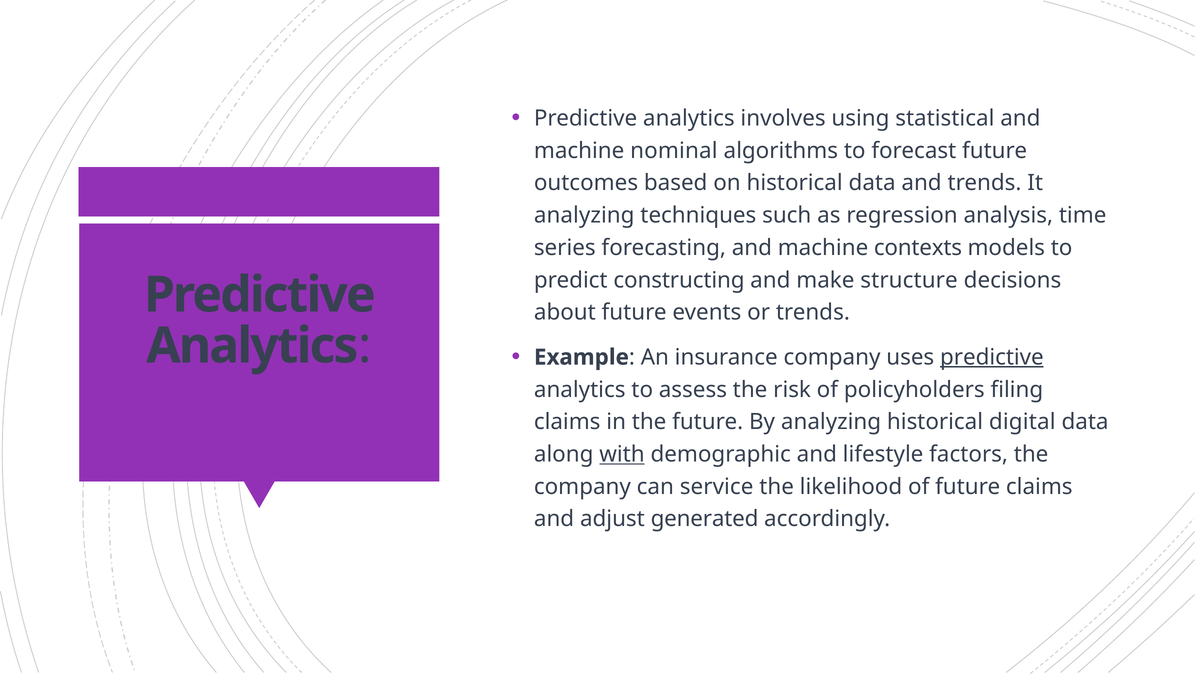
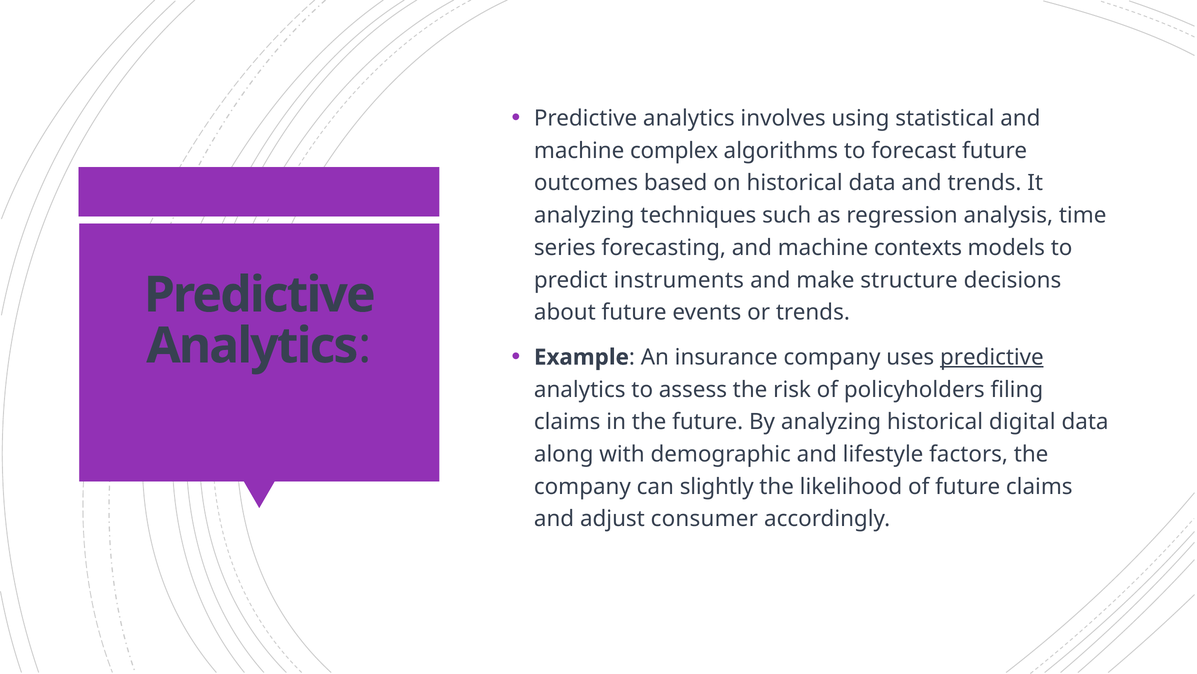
nominal: nominal -> complex (674, 151)
constructing: constructing -> instruments (679, 280)
with underline: present -> none (622, 454)
service: service -> slightly (717, 486)
generated: generated -> consumer (704, 518)
